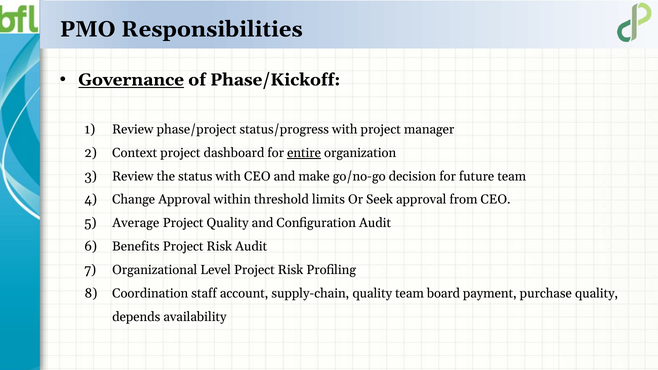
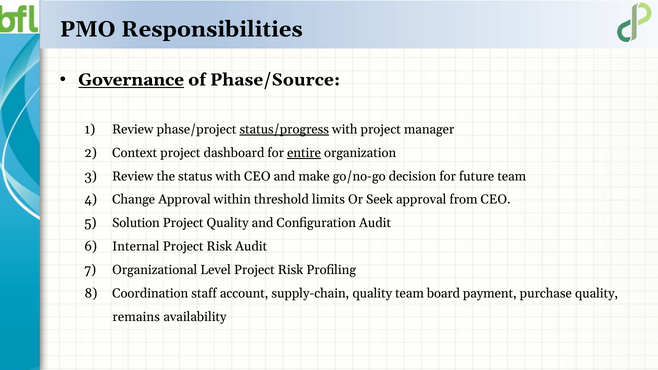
Phase/Kickoff: Phase/Kickoff -> Phase/Source (275, 80)
status/progress underline: none -> present (284, 129)
Average: Average -> Solution (136, 223)
Benefits: Benefits -> Internal (136, 247)
depends: depends -> remains (136, 317)
